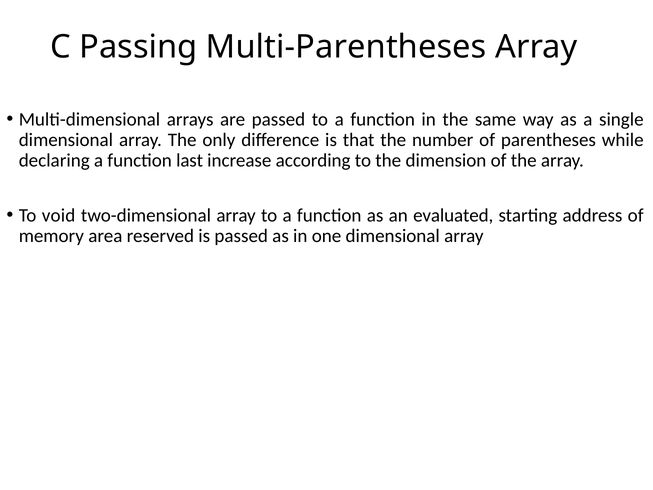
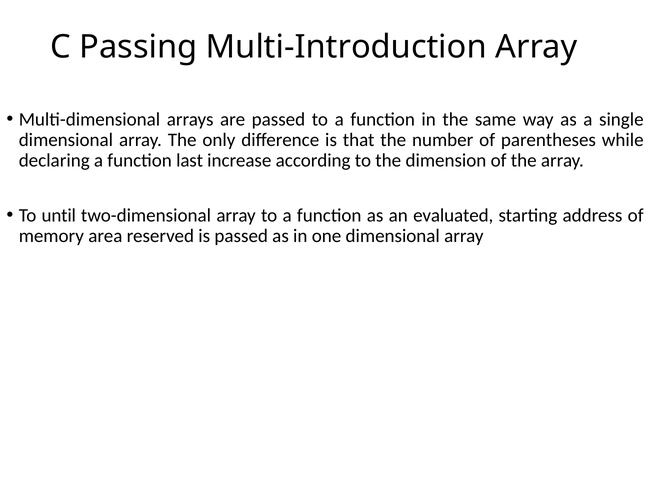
Multi-Parentheses: Multi-Parentheses -> Multi-Introduction (346, 47)
void: void -> until (59, 215)
